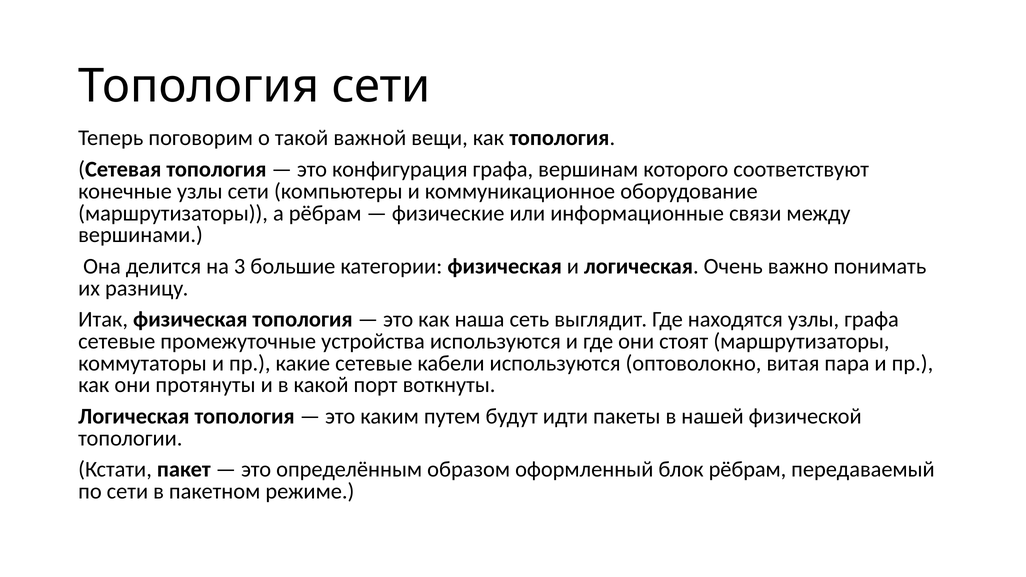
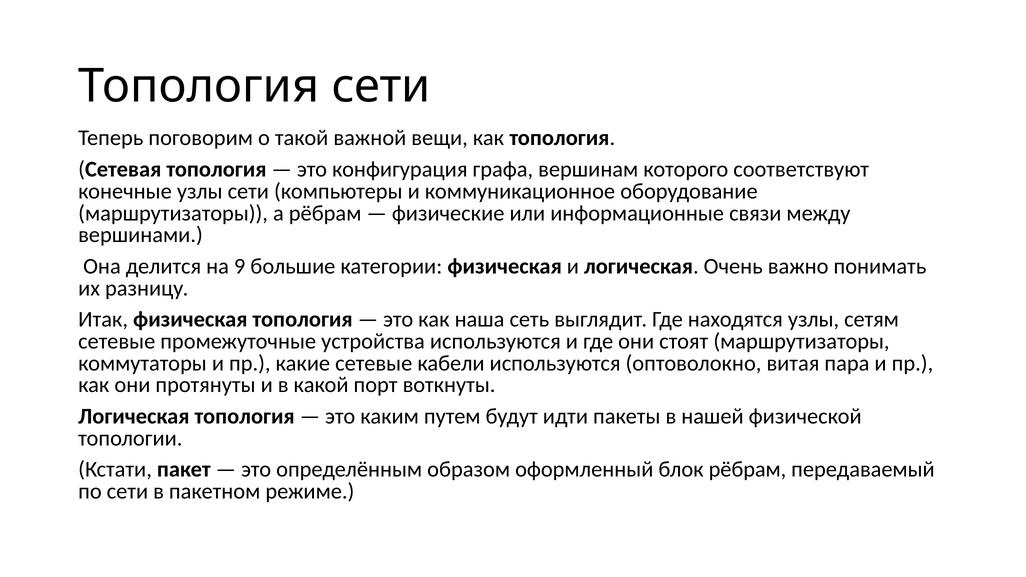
3: 3 -> 9 (240, 266)
узлы графа: графа -> сетям (872, 320)
